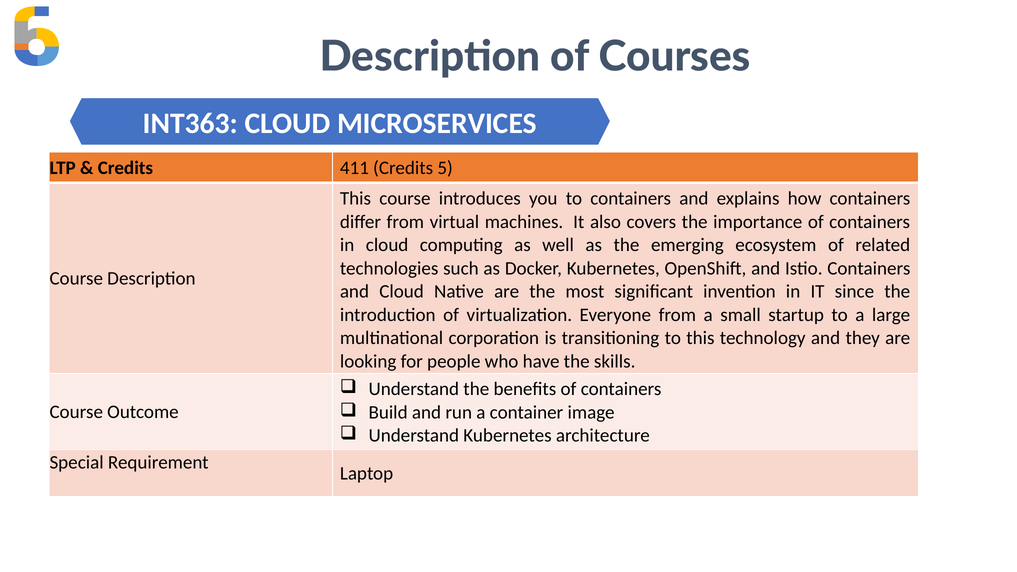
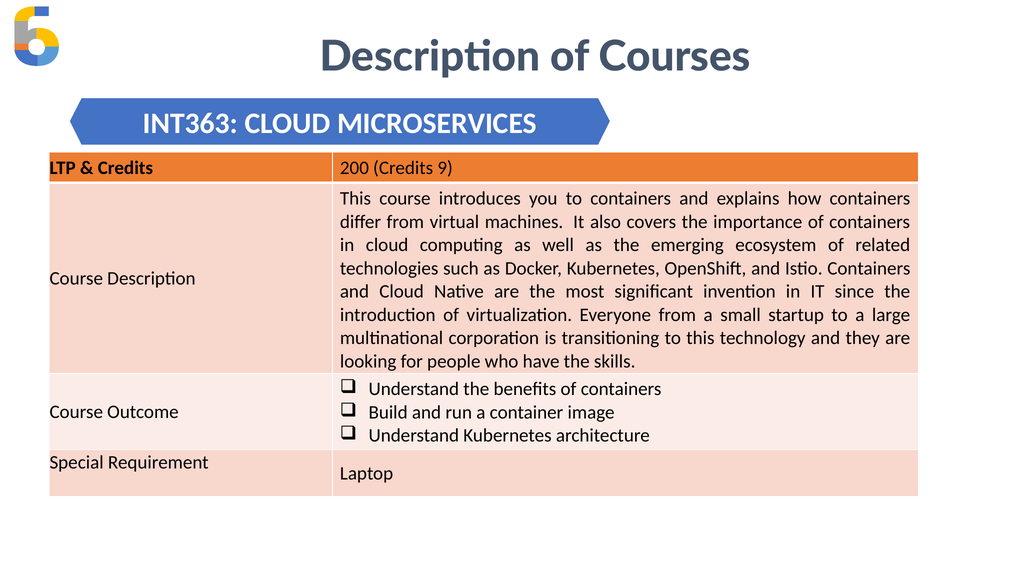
411: 411 -> 200 (354, 168)
5: 5 -> 9 (445, 168)
